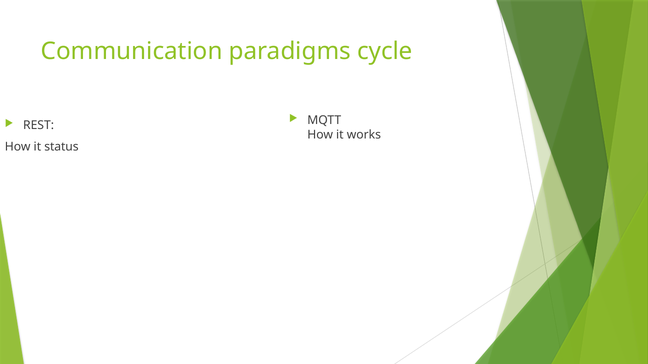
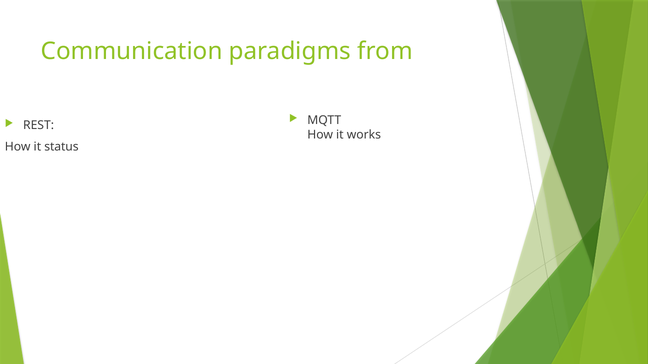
cycle: cycle -> from (385, 51)
